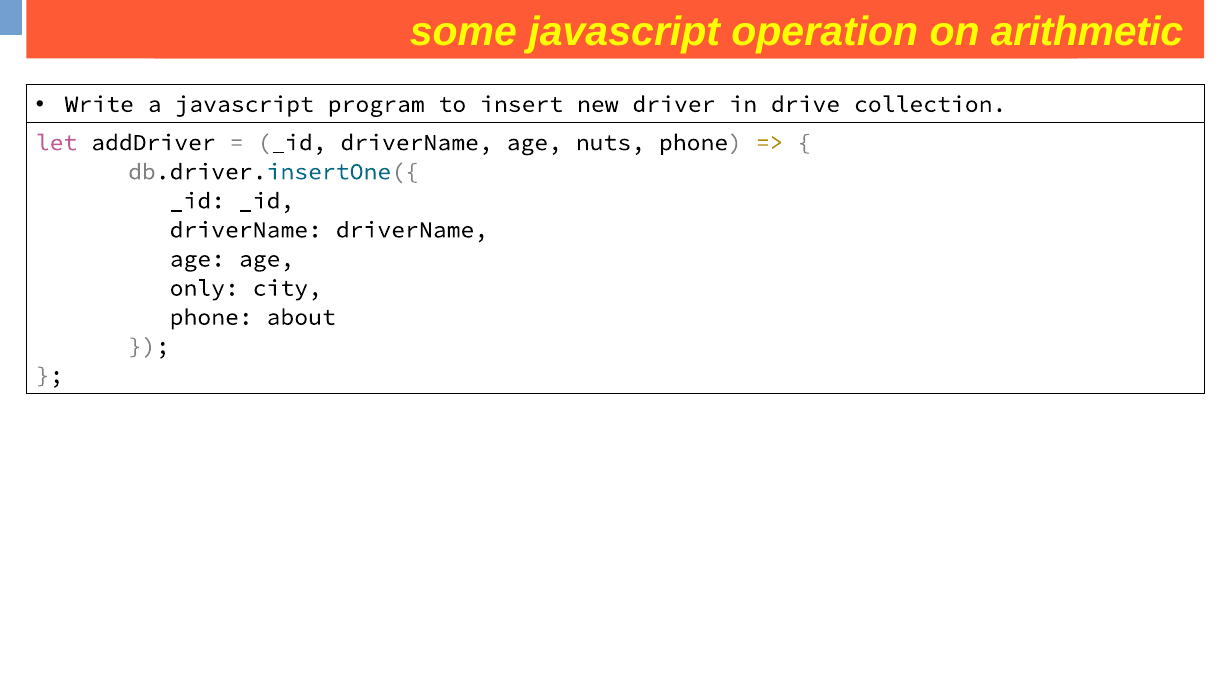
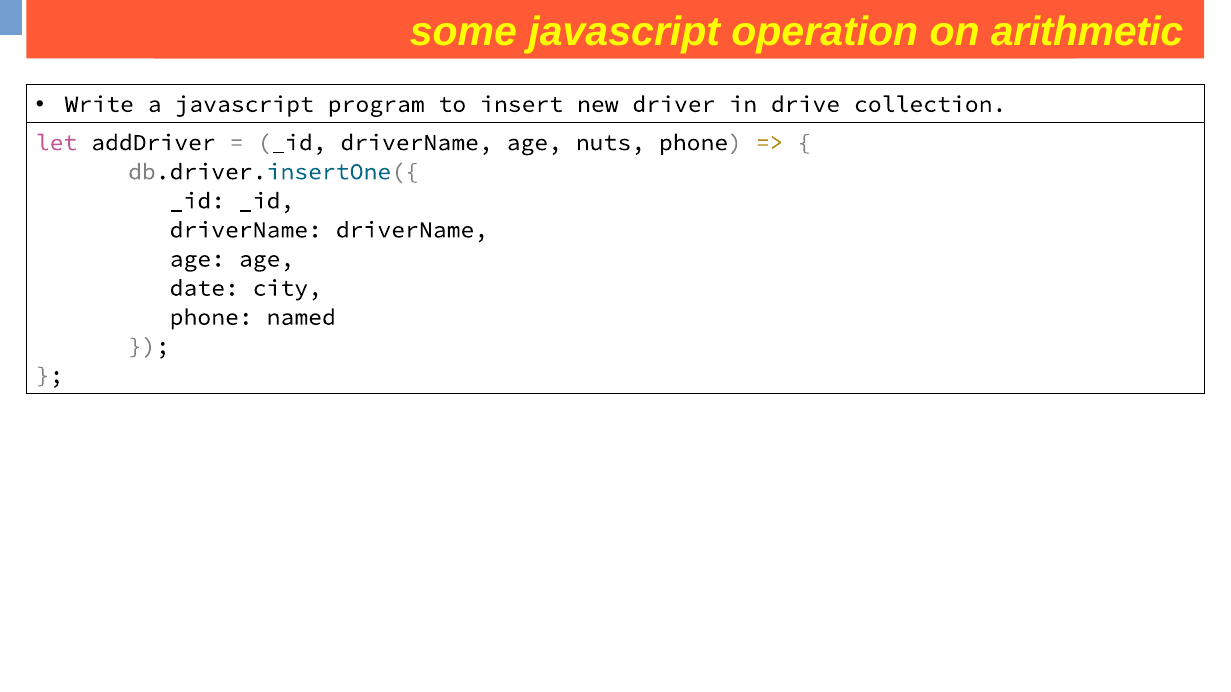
only: only -> date (204, 288)
about: about -> named (301, 317)
